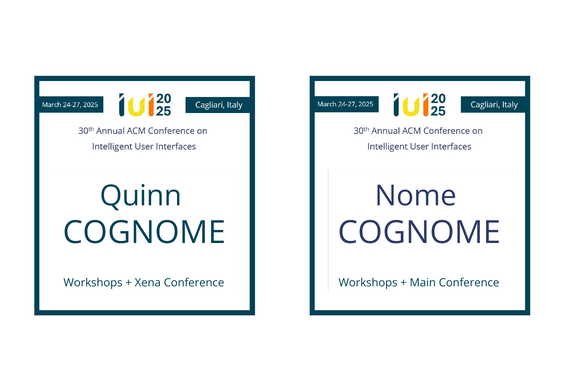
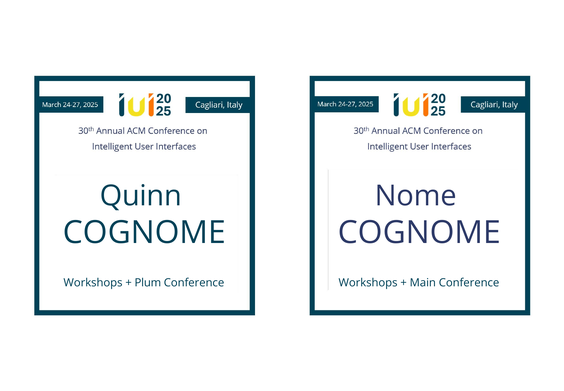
Xena: Xena -> Plum (148, 282)
